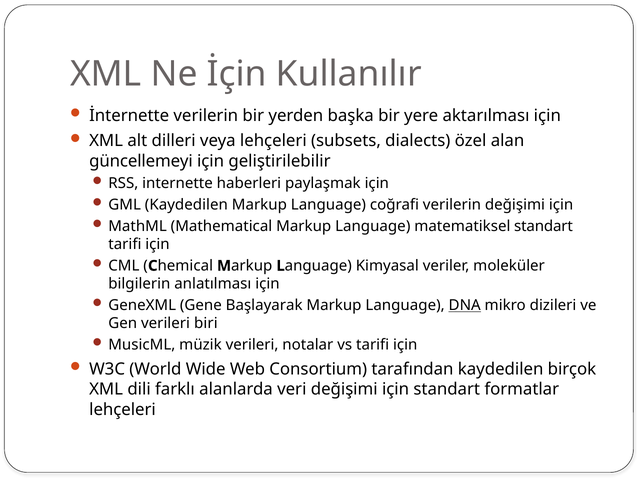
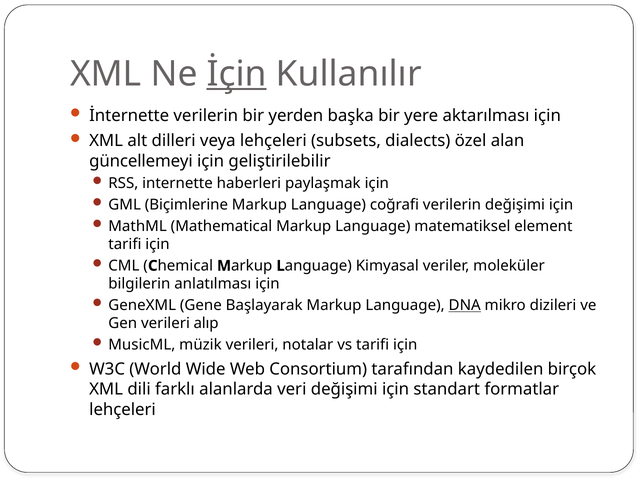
İçin underline: none -> present (237, 74)
GML Kaydedilen: Kaydedilen -> Biçimlerine (186, 205)
matematiksel standart: standart -> element (543, 226)
biri: biri -> alıp (206, 323)
